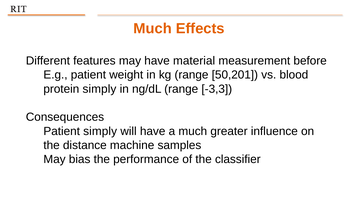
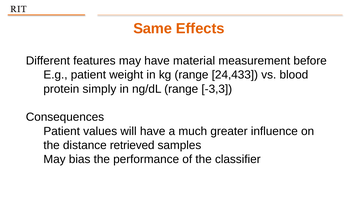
Much: Much -> Same (153, 28)
50,201: 50,201 -> 24,433 (235, 75)
Patient simply: simply -> values (100, 131)
machine: machine -> retrieved (132, 145)
